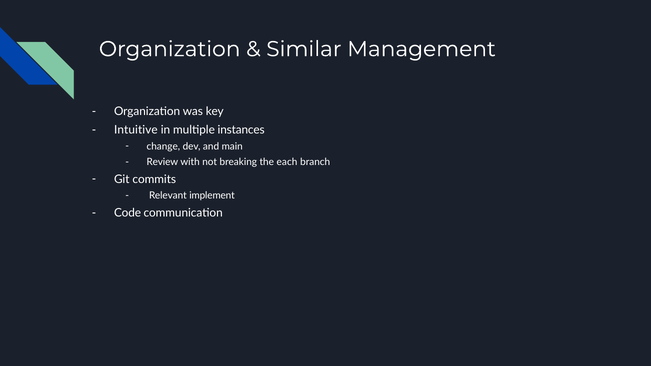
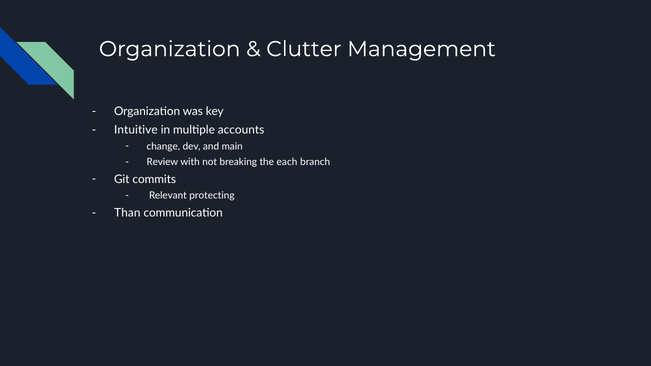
Similar: Similar -> Clutter (304, 49)
instances: instances -> accounts (241, 130)
implement: implement -> protecting (212, 196)
Code: Code -> Than (127, 213)
